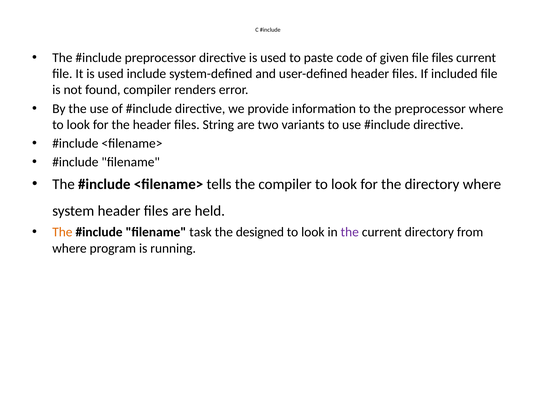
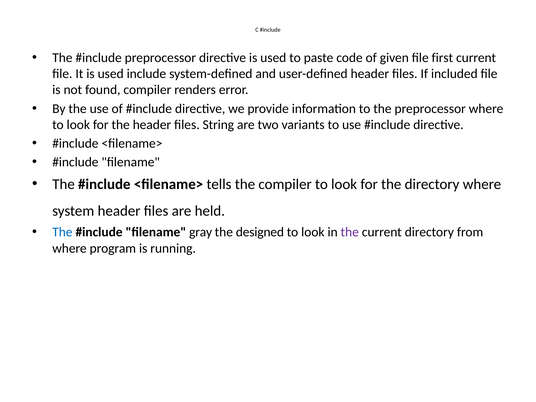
file files: files -> first (442, 58)
The colour: orange -> blue (62, 232)
task: task -> gray (201, 232)
